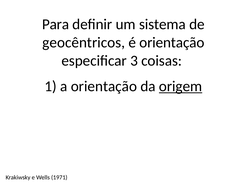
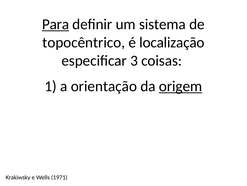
Para underline: none -> present (56, 24)
geocêntricos: geocêntricos -> topocêntrico (84, 42)
é orientação: orientação -> localização (172, 42)
